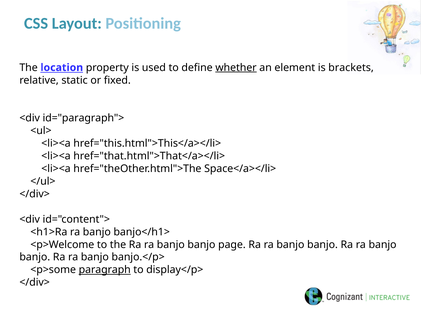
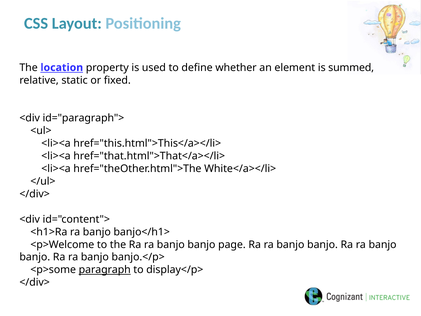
whether underline: present -> none (236, 68)
brackets: brackets -> summed (351, 68)
Space</a></li>: Space</a></li> -> White</a></li> (240, 169)
